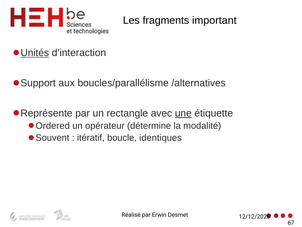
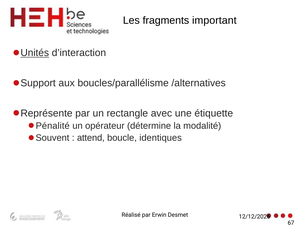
une underline: present -> none (183, 113)
Ordered: Ordered -> Pénalité (53, 126)
itératif: itératif -> attend (91, 138)
